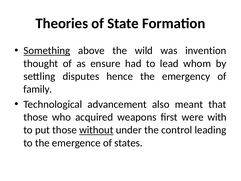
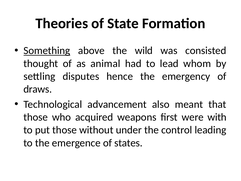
invention: invention -> consisted (206, 51)
ensure: ensure -> animal (105, 63)
family: family -> draws (38, 89)
without underline: present -> none (96, 130)
